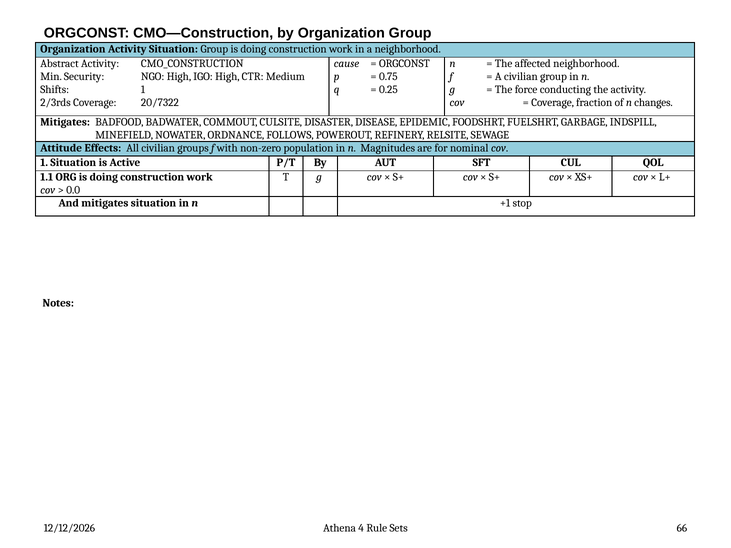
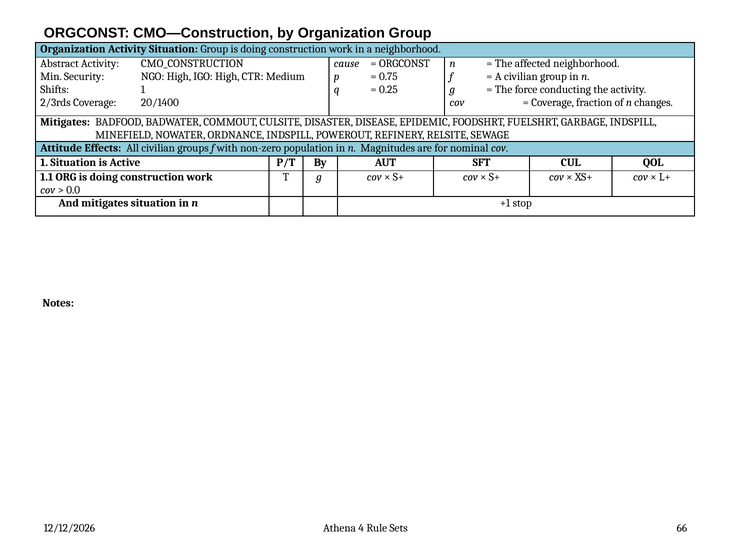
20/7322: 20/7322 -> 20/1400 (160, 102)
ORDNANCE FOLLOWS: FOLLOWS -> INDSPILL (290, 135)
